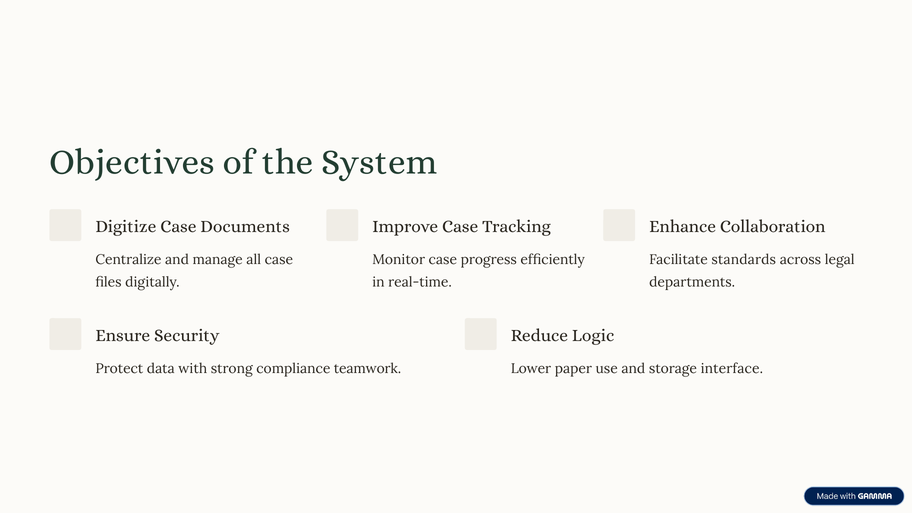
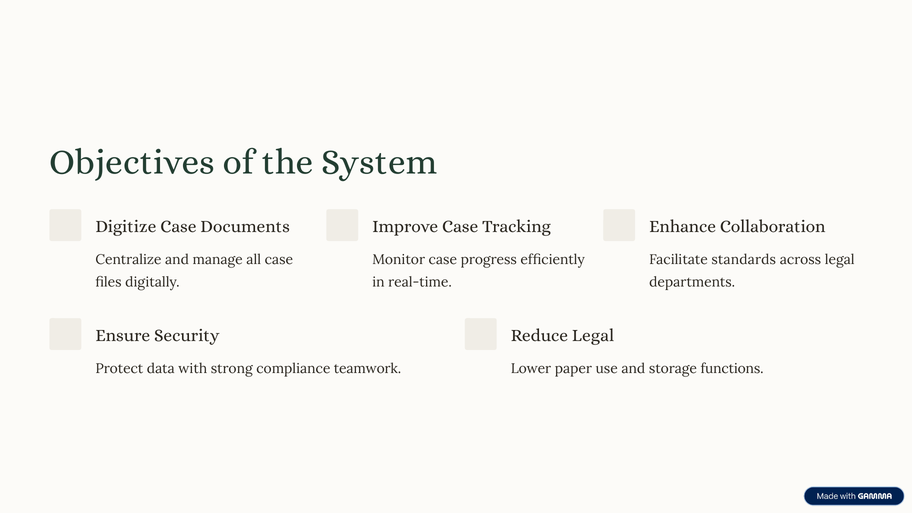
Reduce Logic: Logic -> Legal (593, 336)
interface: interface -> functions (732, 369)
